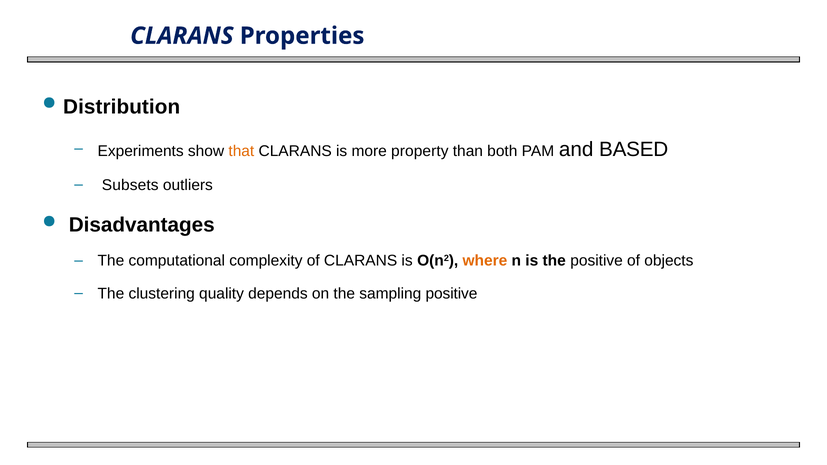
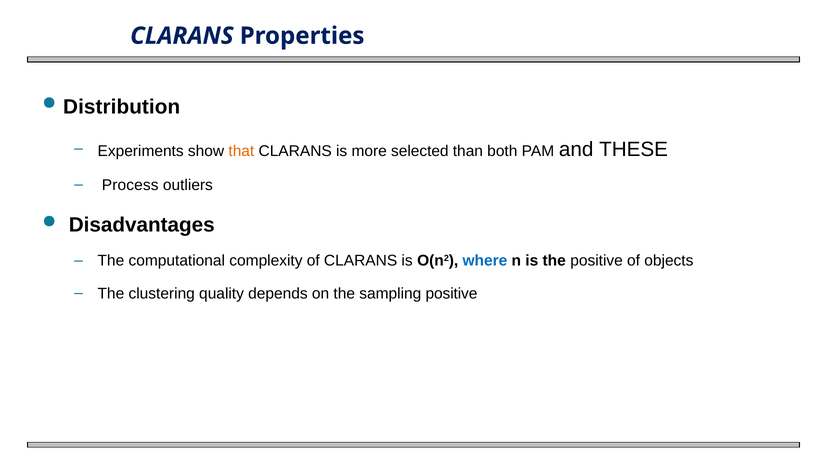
property: property -> selected (420, 151)
BASED: BASED -> THESE (634, 150)
Subsets: Subsets -> Process (130, 185)
where colour: orange -> blue (485, 261)
